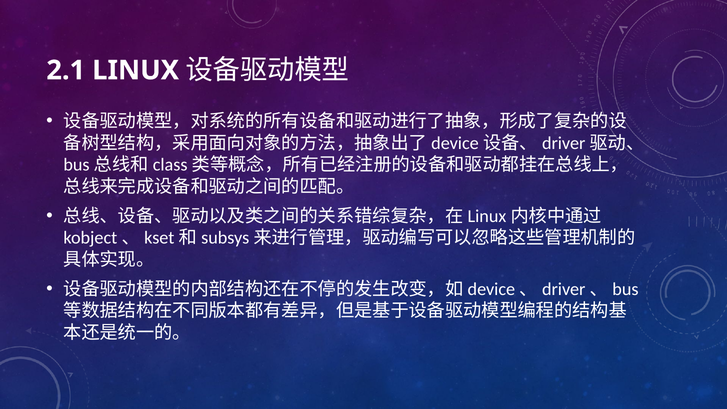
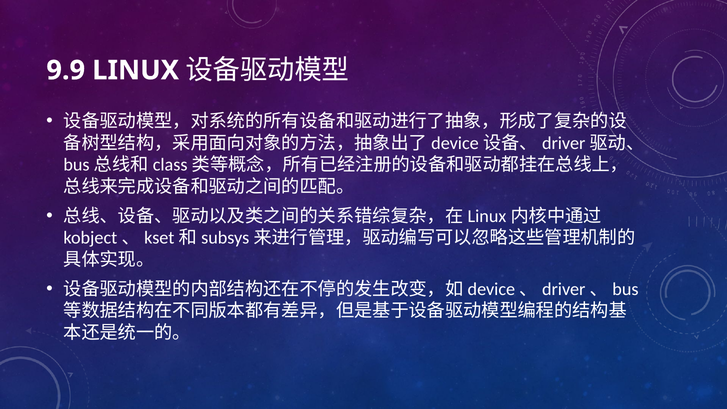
2.1: 2.1 -> 9.9 (66, 70)
